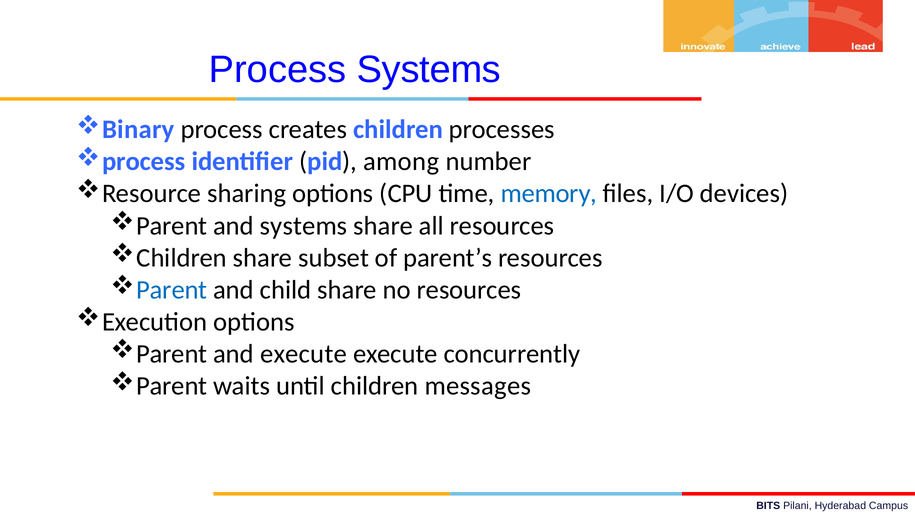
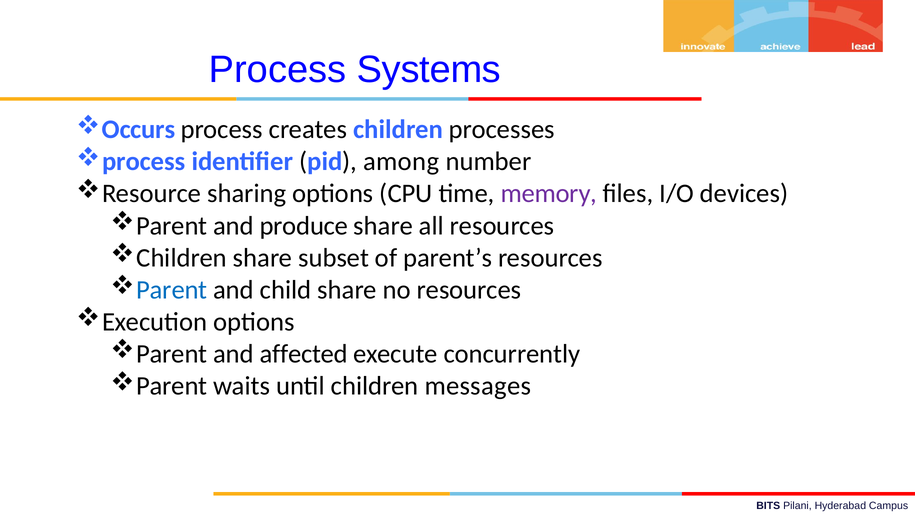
Binary: Binary -> Occurs (138, 129)
memory colour: blue -> purple (549, 194)
and systems: systems -> produce (304, 226)
and execute: execute -> affected (304, 354)
